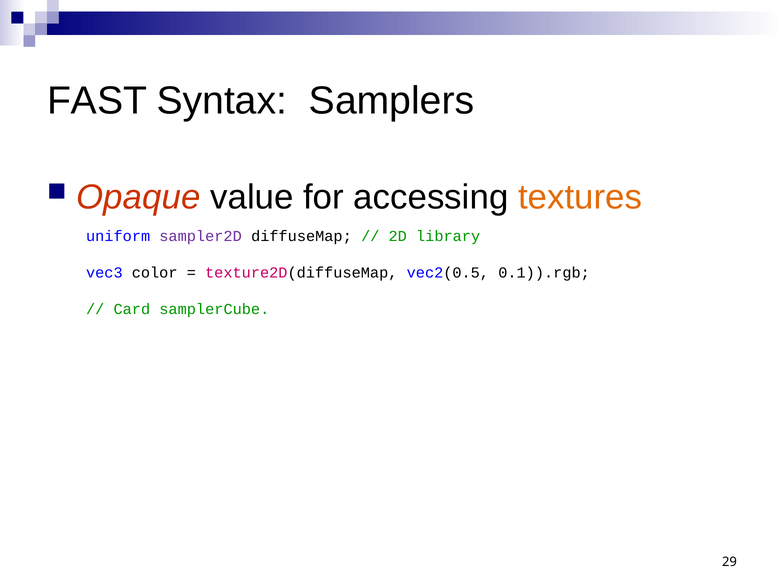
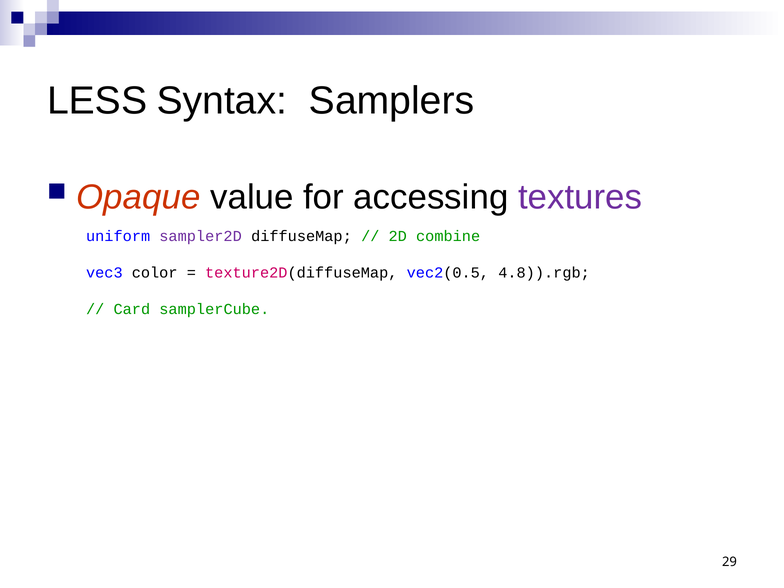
FAST: FAST -> LESS (97, 101)
textures colour: orange -> purple (580, 197)
library: library -> combine (448, 236)
0.1)).rgb: 0.1)).rgb -> 4.8)).rgb (544, 273)
